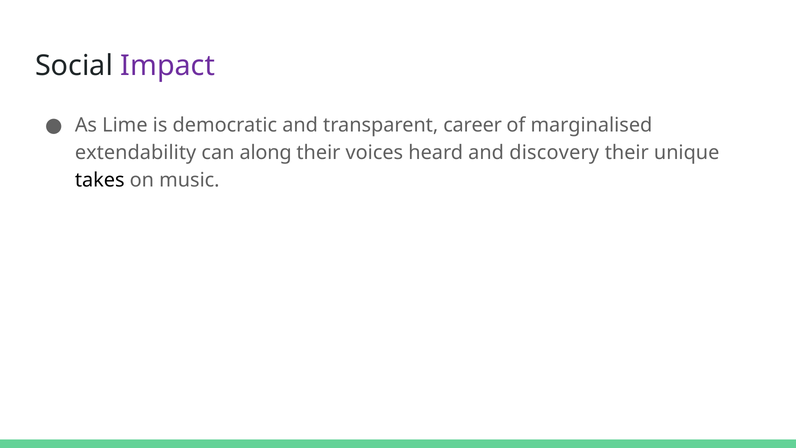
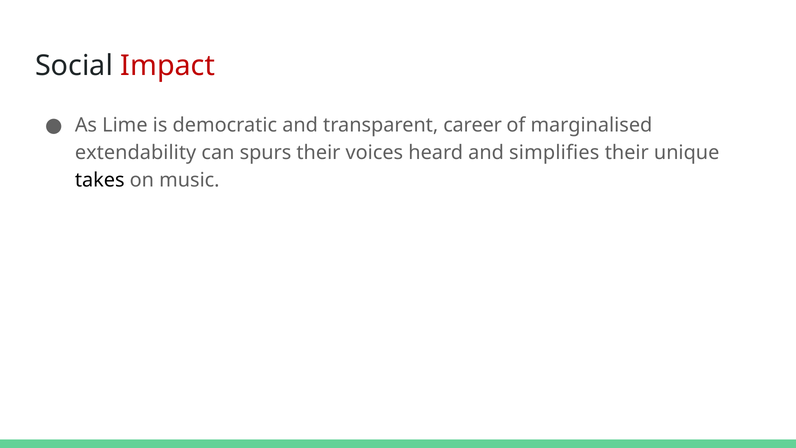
Impact colour: purple -> red (168, 66)
along: along -> spurs (265, 153)
discovery: discovery -> simplifies (554, 153)
